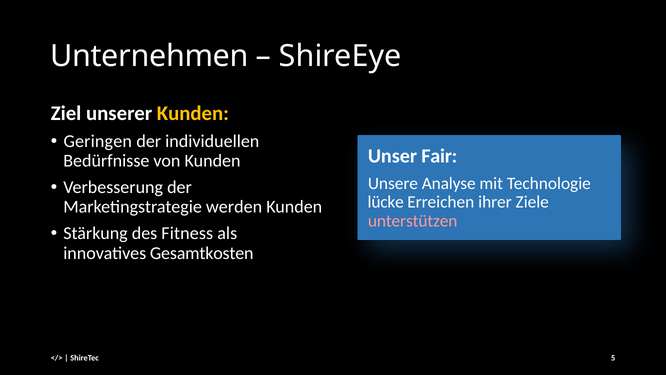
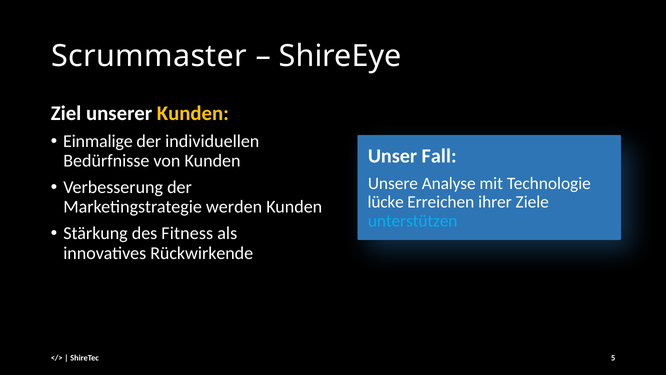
Unternehmen: Unternehmen -> Scrummaster (149, 56)
Geringen: Geringen -> Einmalige (98, 141)
Fair: Fair -> Fall (439, 156)
unterstützen colour: pink -> light blue (413, 221)
Gesamtkosten: Gesamtkosten -> Rückwirkende (202, 253)
